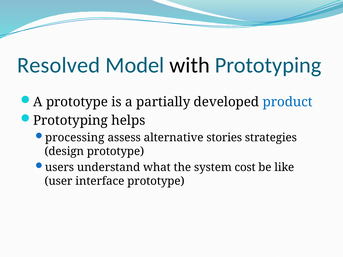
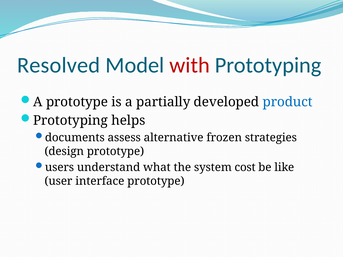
with colour: black -> red (190, 65)
processing: processing -> documents (75, 138)
stories: stories -> frozen (224, 138)
